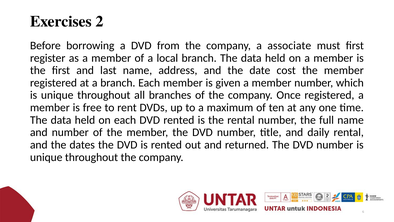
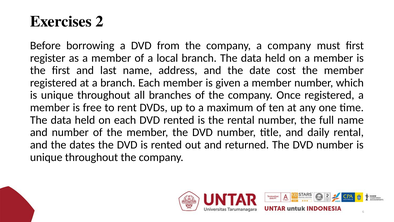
a associate: associate -> company (289, 45)
